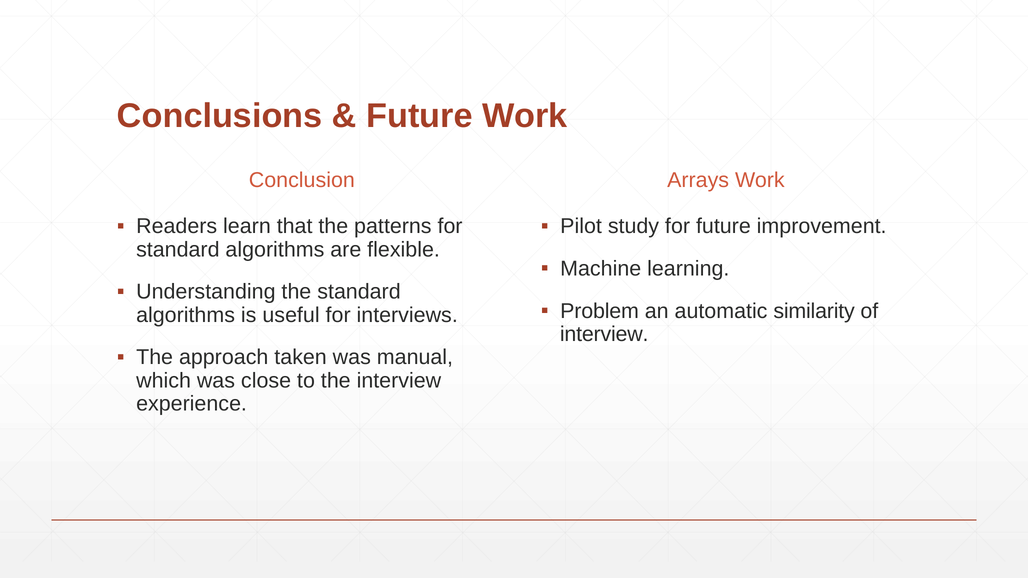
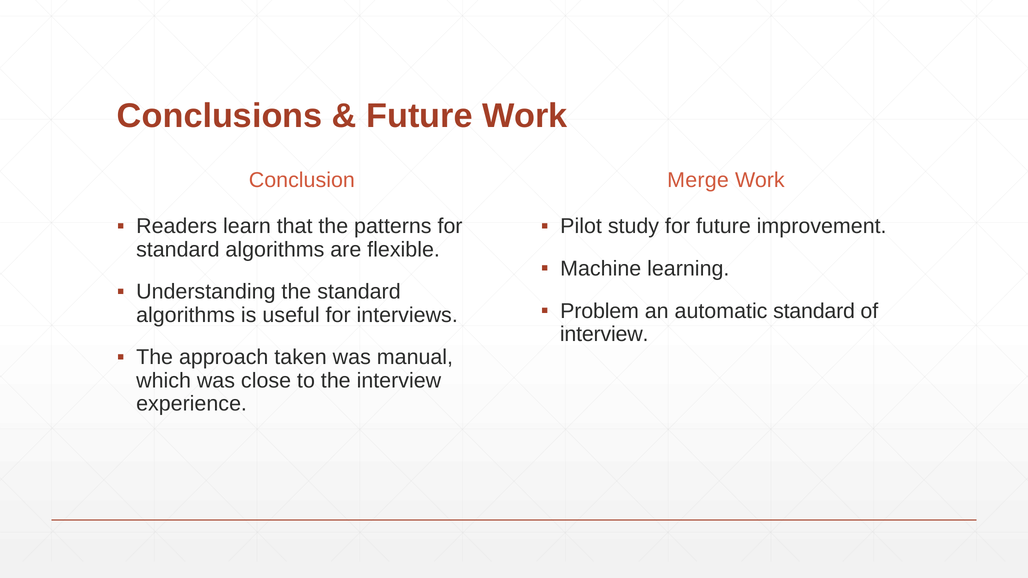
Arrays: Arrays -> Merge (698, 180)
automatic similarity: similarity -> standard (814, 311)
